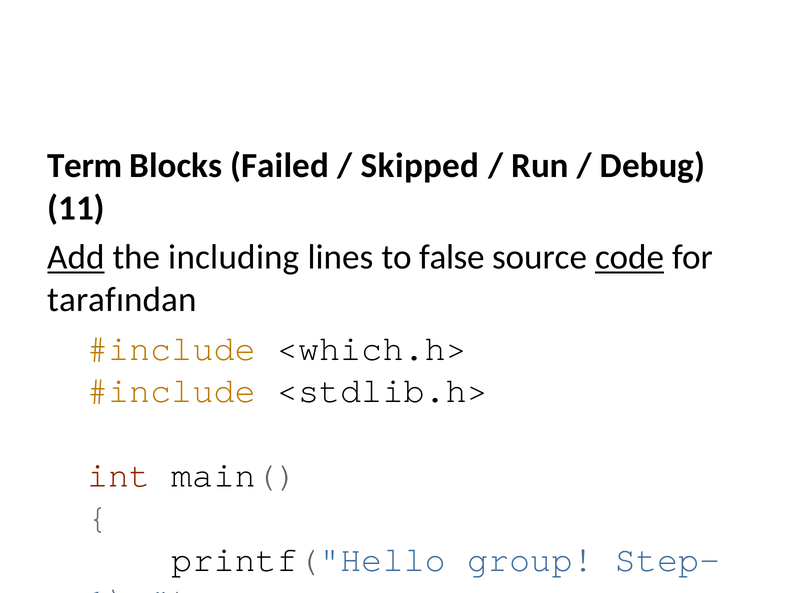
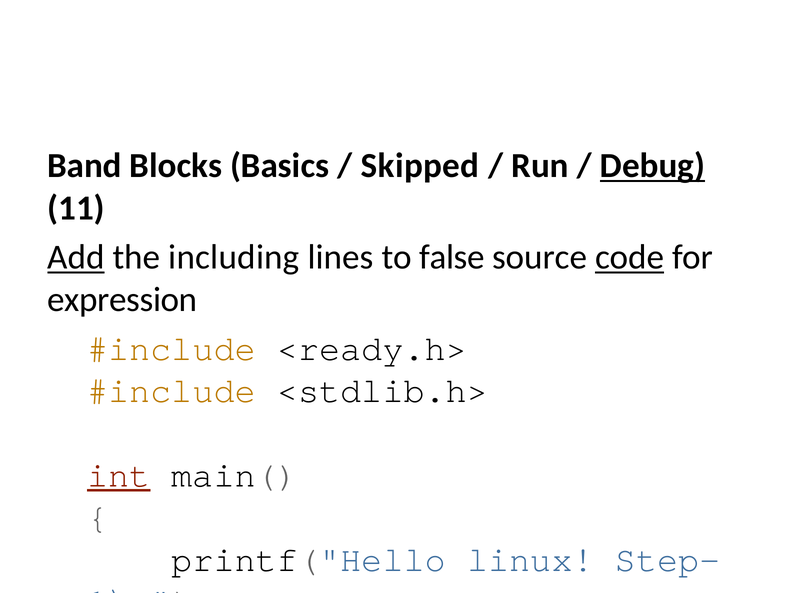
Term: Term -> Band (85, 166)
Failed: Failed -> Basics (280, 166)
Debug underline: none -> present (652, 166)
tarafından: tarafından -> expression (122, 300)
<which.h>: <which.h> -> <ready.h> (372, 349)
int underline: none -> present (119, 475)
group: group -> linux (530, 560)
